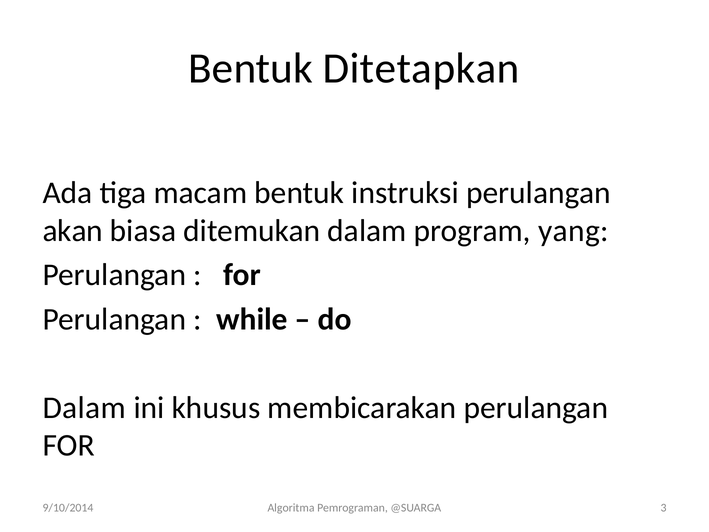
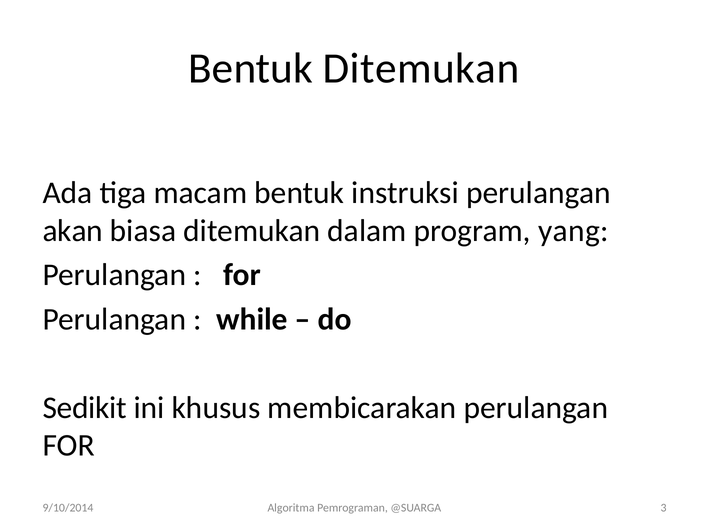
Bentuk Ditetapkan: Ditetapkan -> Ditemukan (421, 69)
Dalam: Dalam -> Sedikit (85, 407)
